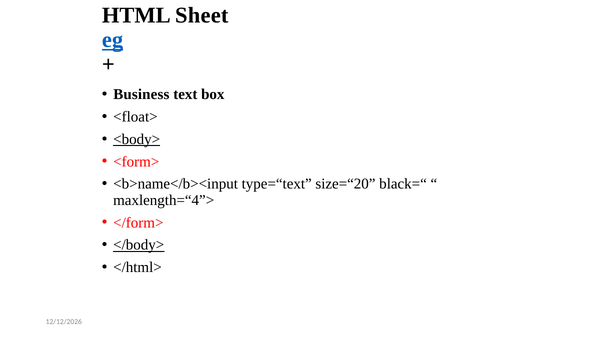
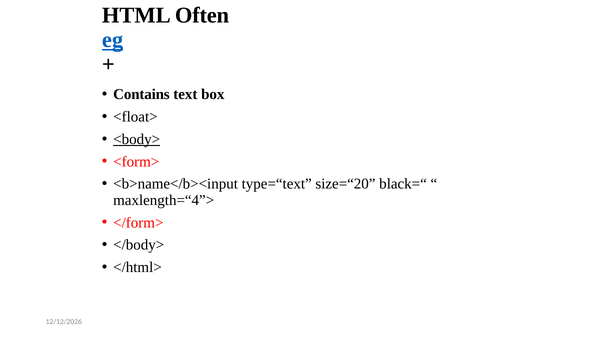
Sheet: Sheet -> Often (202, 16)
Business: Business -> Contains (141, 95)
</body> underline: present -> none (139, 245)
